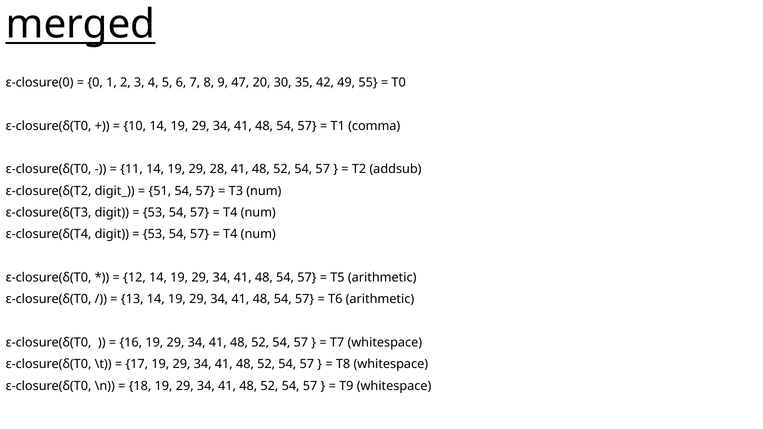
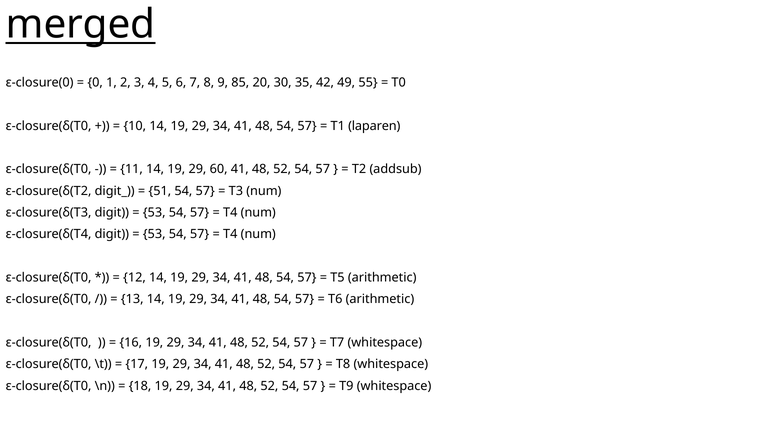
47: 47 -> 85 (240, 83)
comma: comma -> laparen (374, 126)
28: 28 -> 60 (219, 169)
